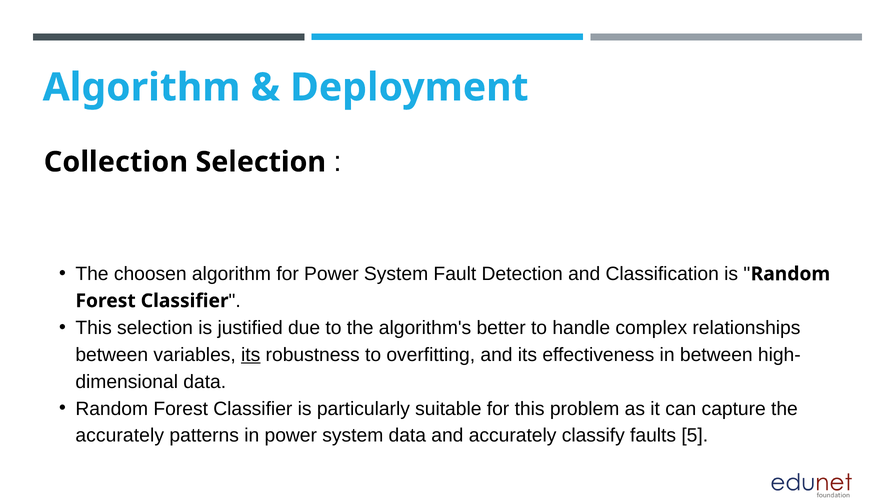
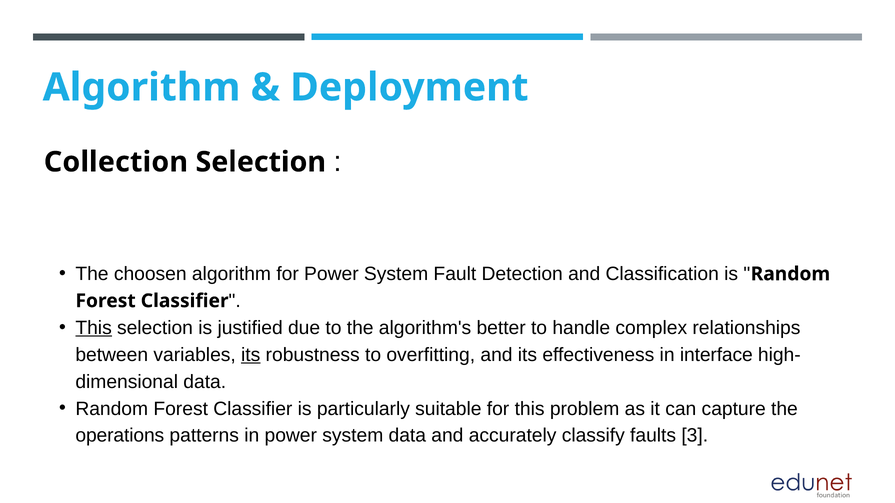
This underline: none -> present (94, 328)
in between: between -> interface (716, 355)
accurately: accurately -> operations (120, 436)
5: 5 -> 3 (695, 436)
